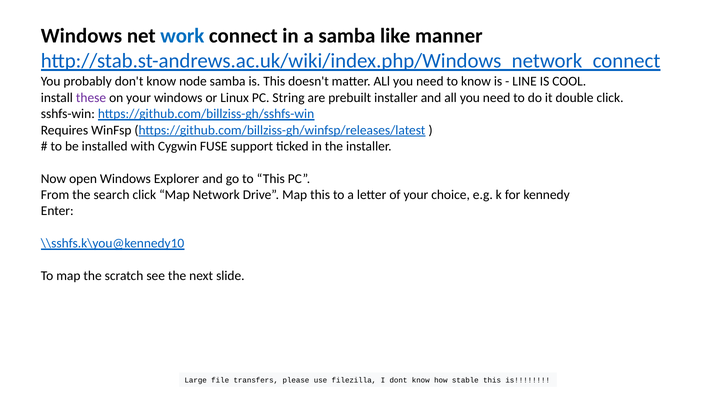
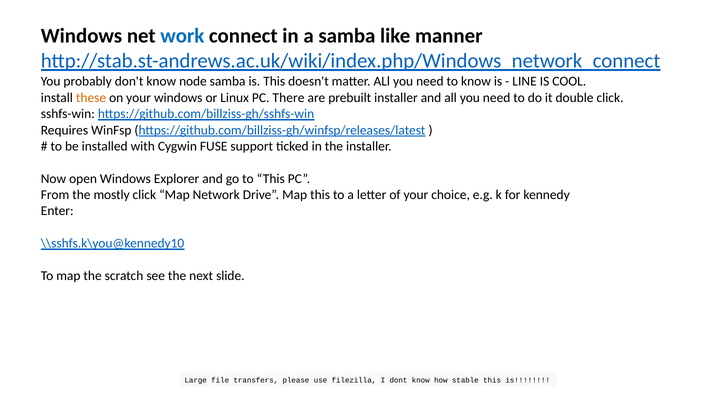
these colour: purple -> orange (91, 98)
String: String -> There (289, 98)
search: search -> mostly (112, 195)
